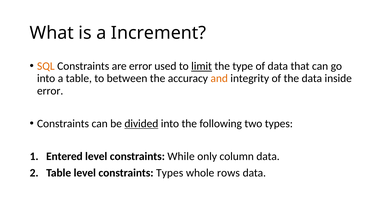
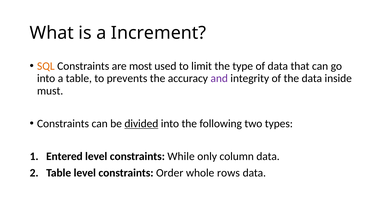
are error: error -> most (141, 66)
limit underline: present -> none (202, 66)
between: between -> prevents (127, 78)
and colour: orange -> purple (219, 78)
error: error -> must (50, 91)
constraints Types: Types -> Order (170, 172)
